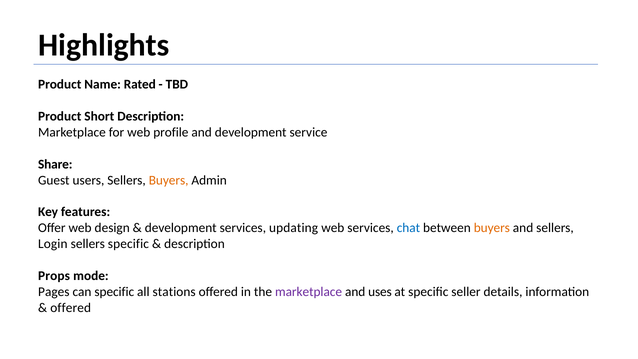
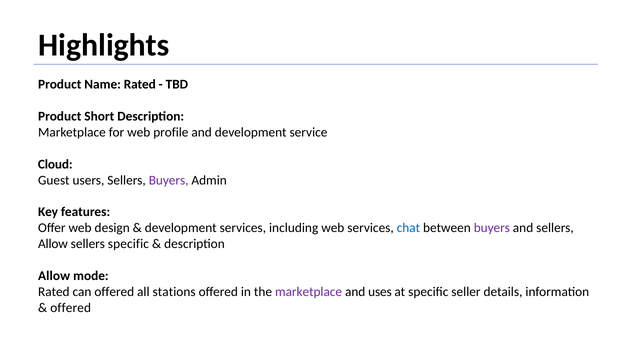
Share: Share -> Cloud (55, 164)
Buyers colour: orange -> purple (169, 180)
updating: updating -> including (294, 228)
buyers colour: orange -> purple (492, 228)
Login: Login -> Allow (53, 244)
Props: Props -> Allow (54, 276)
Pages: Pages -> Rated (54, 292)
can specific: specific -> offered (114, 292)
